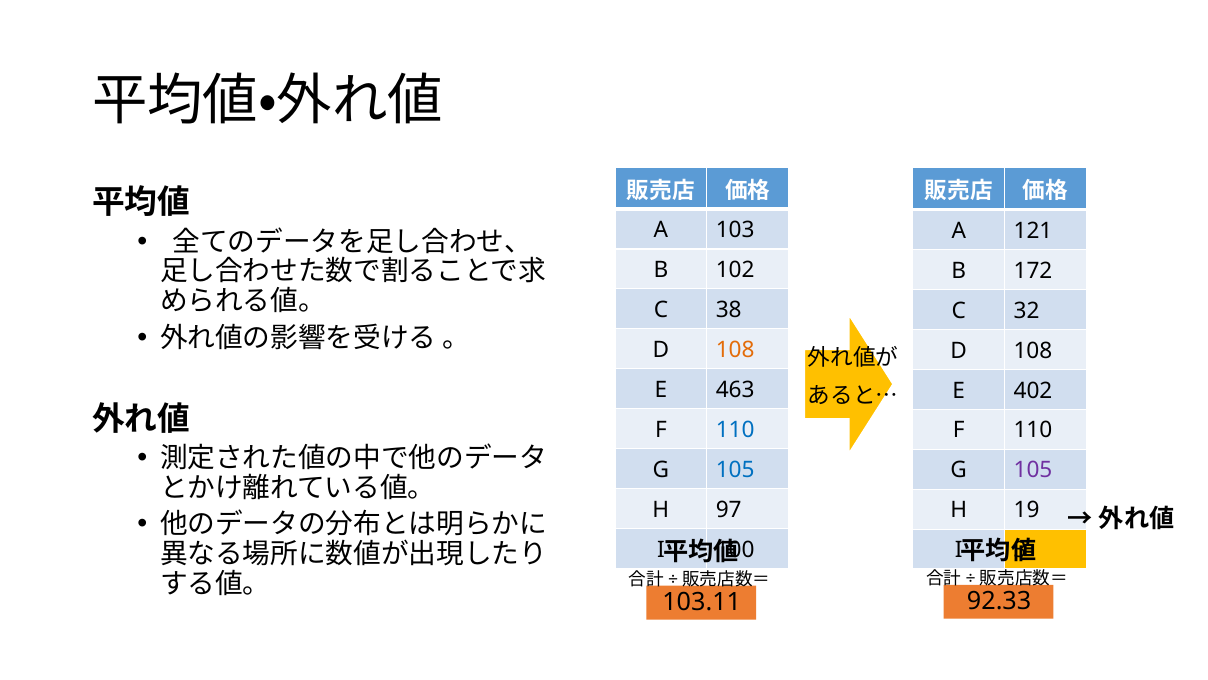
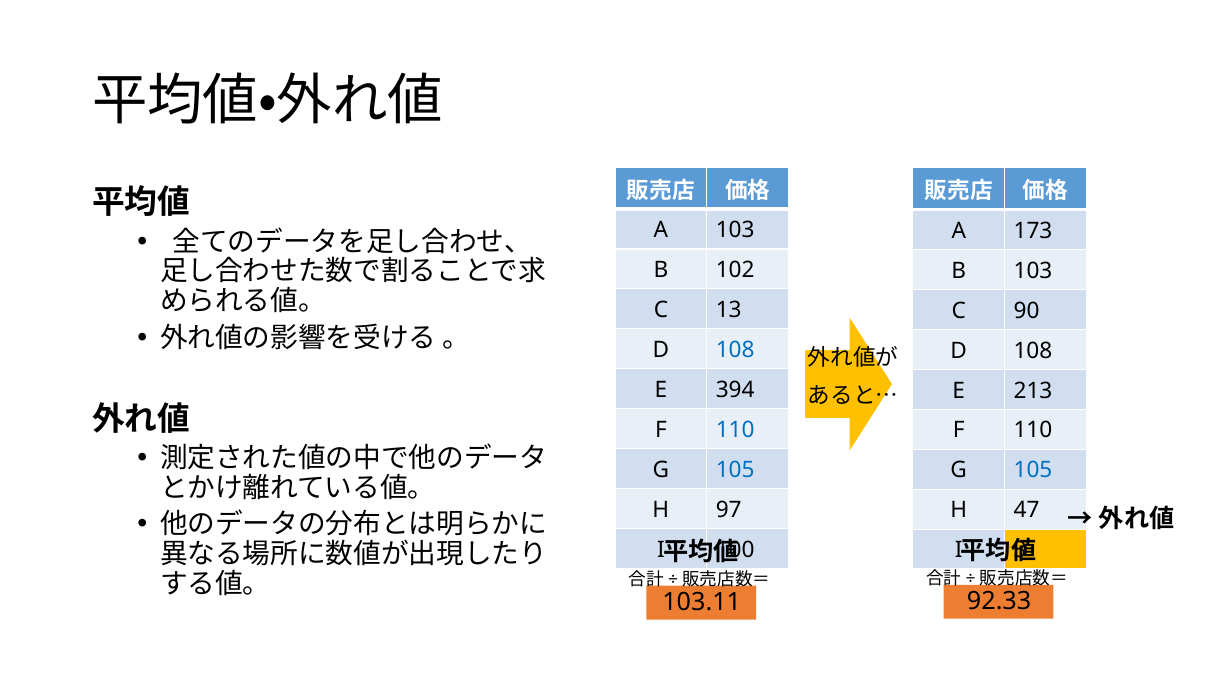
121: 121 -> 173 (1033, 231)
B 172: 172 -> 103 (1033, 270)
38: 38 -> 13 (729, 310)
32: 32 -> 90 (1027, 310)
108 colour: orange -> blue (735, 350)
463: 463 -> 394 (735, 390)
402: 402 -> 213 (1033, 390)
105 colour: purple -> blue (1033, 470)
19: 19 -> 47 (1027, 510)
